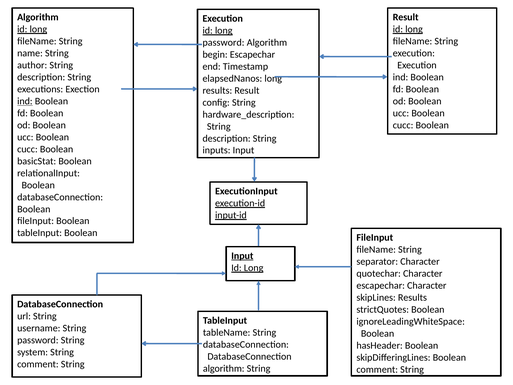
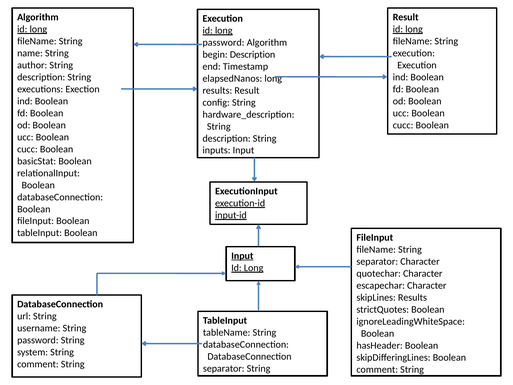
begin Escapechar: Escapechar -> Description (253, 54)
ind underline: present -> none (25, 101)
algorithm: algorithm -> separator (224, 368)
